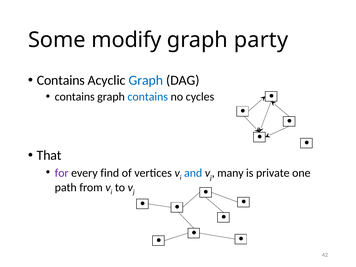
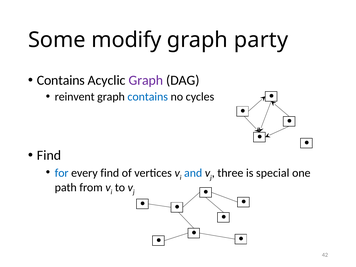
Graph colour: blue -> purple (146, 80)
contains: contains -> reinvent (75, 97)
That: That -> Find (49, 155)
for colour: purple -> blue (62, 173)
many: many -> three (230, 173)
private: private -> special (273, 173)
